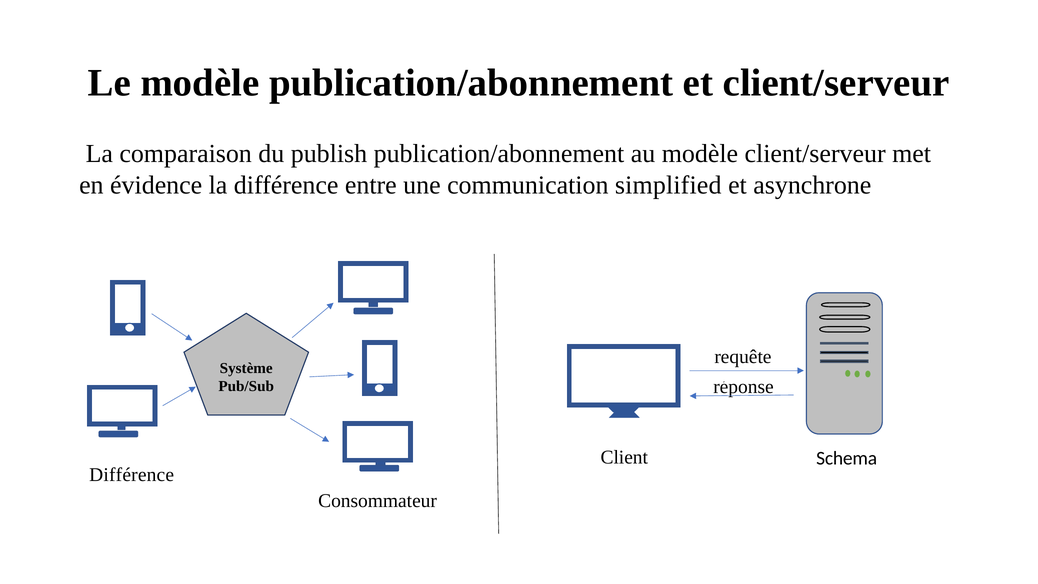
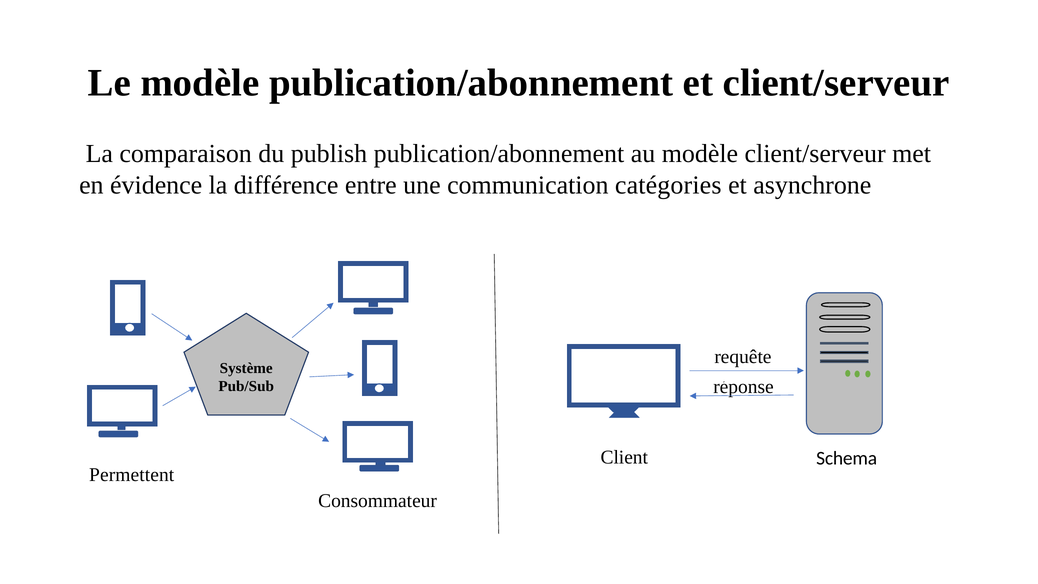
simplified: simplified -> catégories (668, 185)
Différence: Différence -> Permettent (132, 475)
